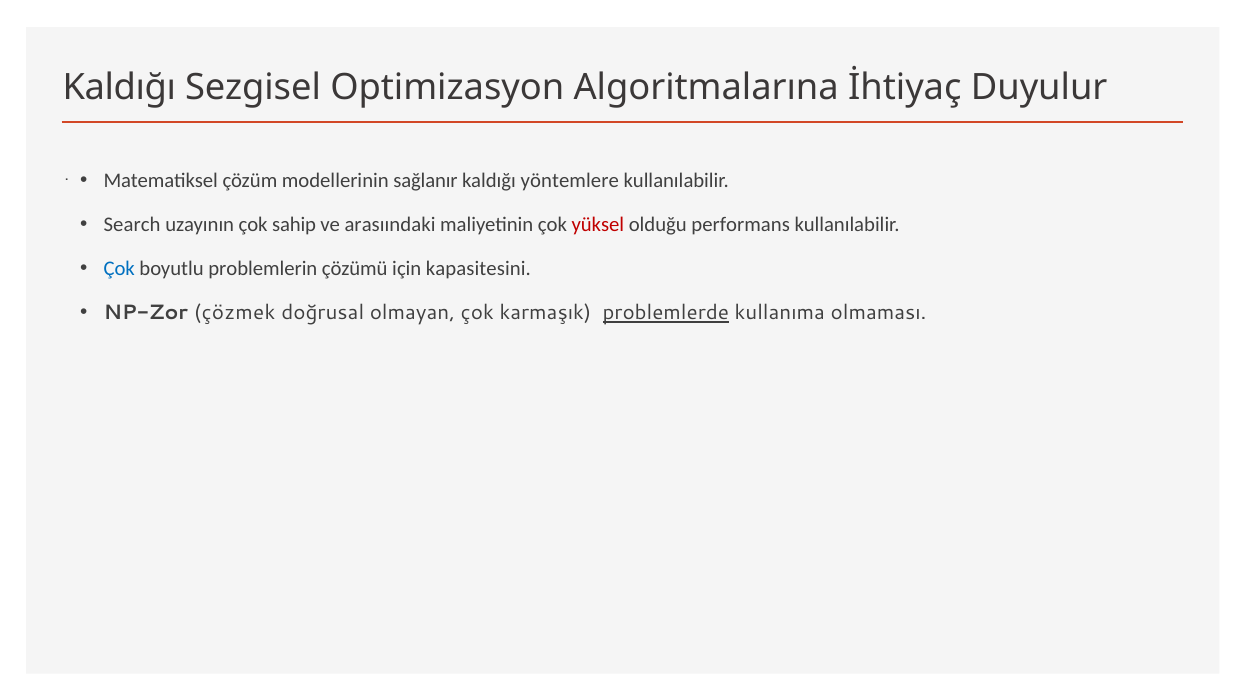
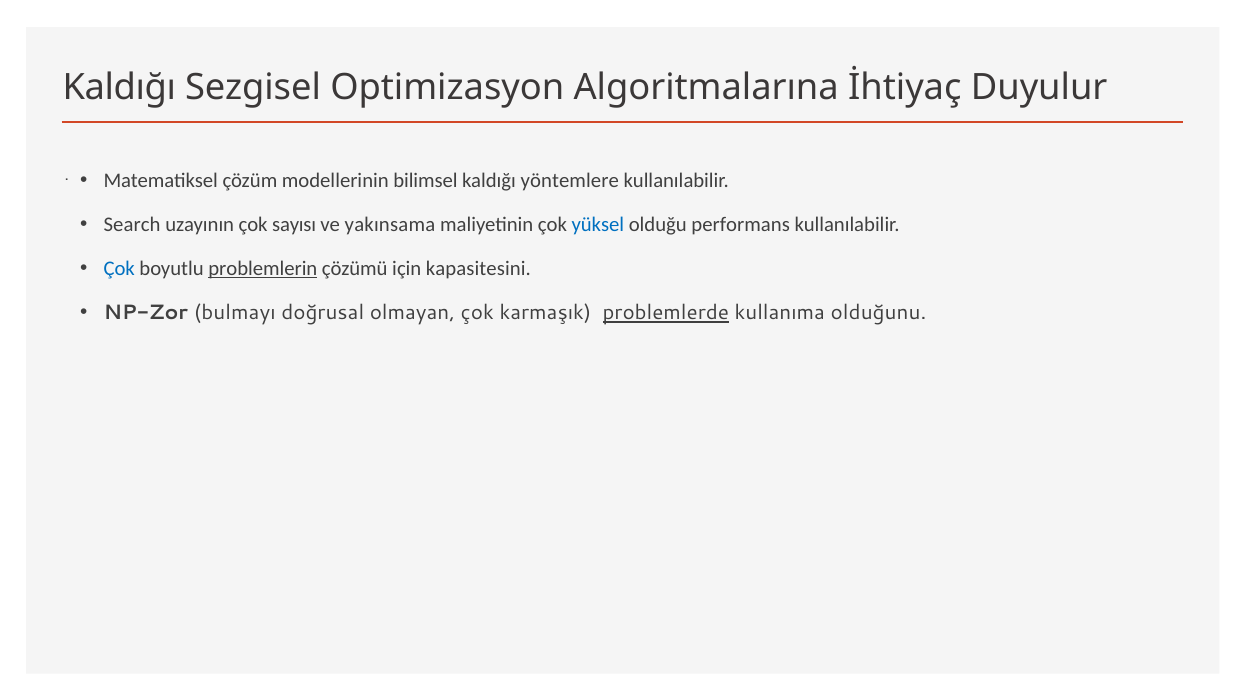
sağlanır: sağlanır -> bilimsel (425, 181)
sahip: sahip -> sayısı (294, 225)
arasıındaki: arasıındaki -> yakınsama (390, 225)
yüksel colour: red -> blue (598, 225)
problemlerin underline: none -> present (263, 269)
çözmek: çözmek -> bulmayı (235, 313)
olmaması: olmaması -> olduğunu (878, 313)
